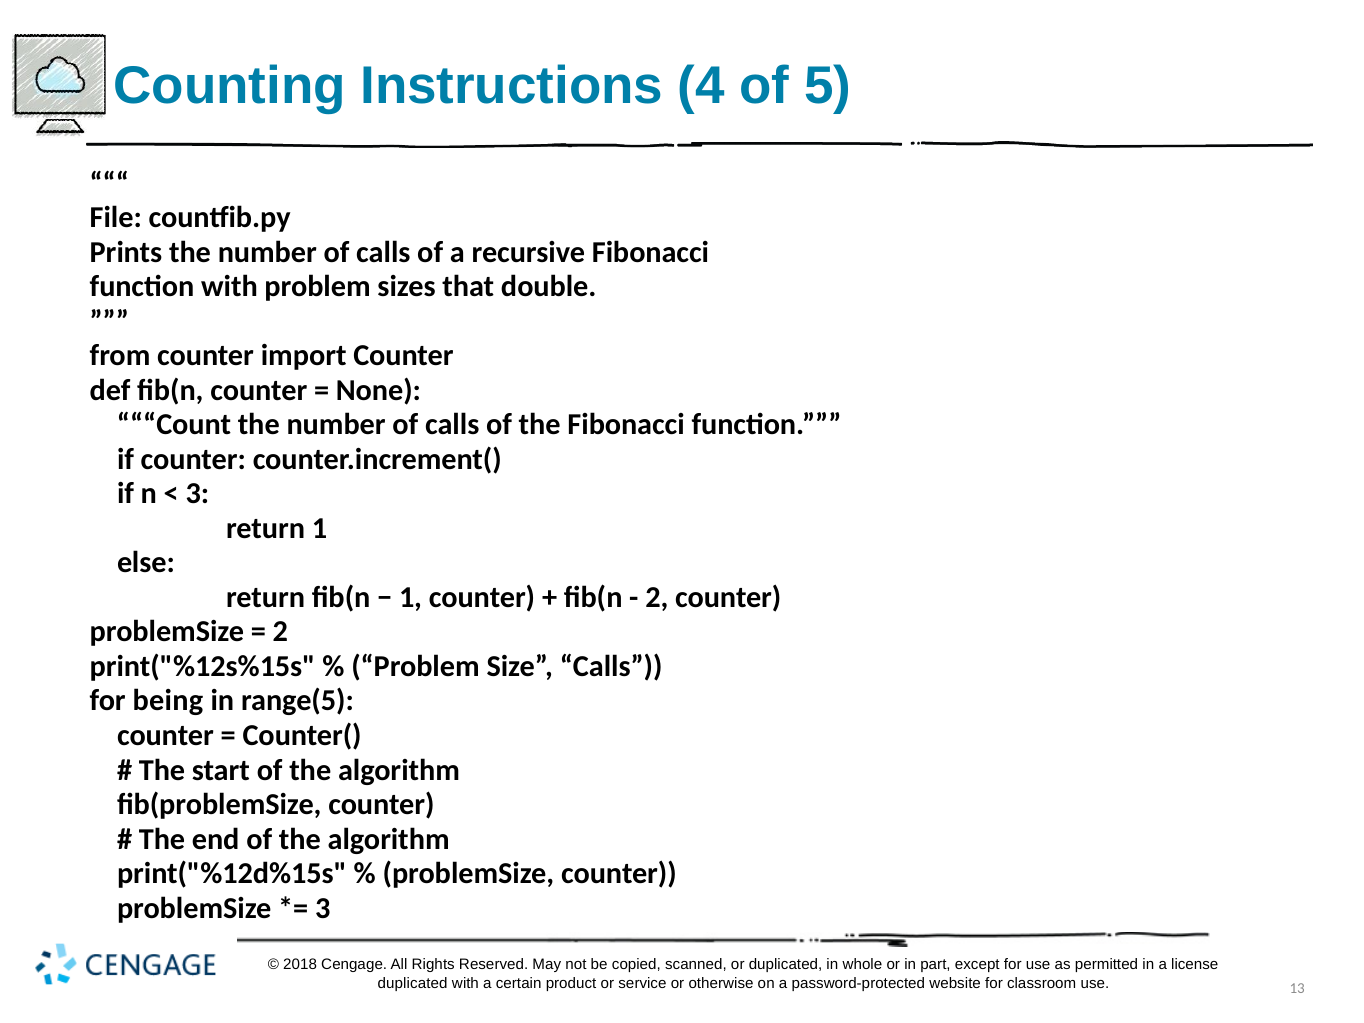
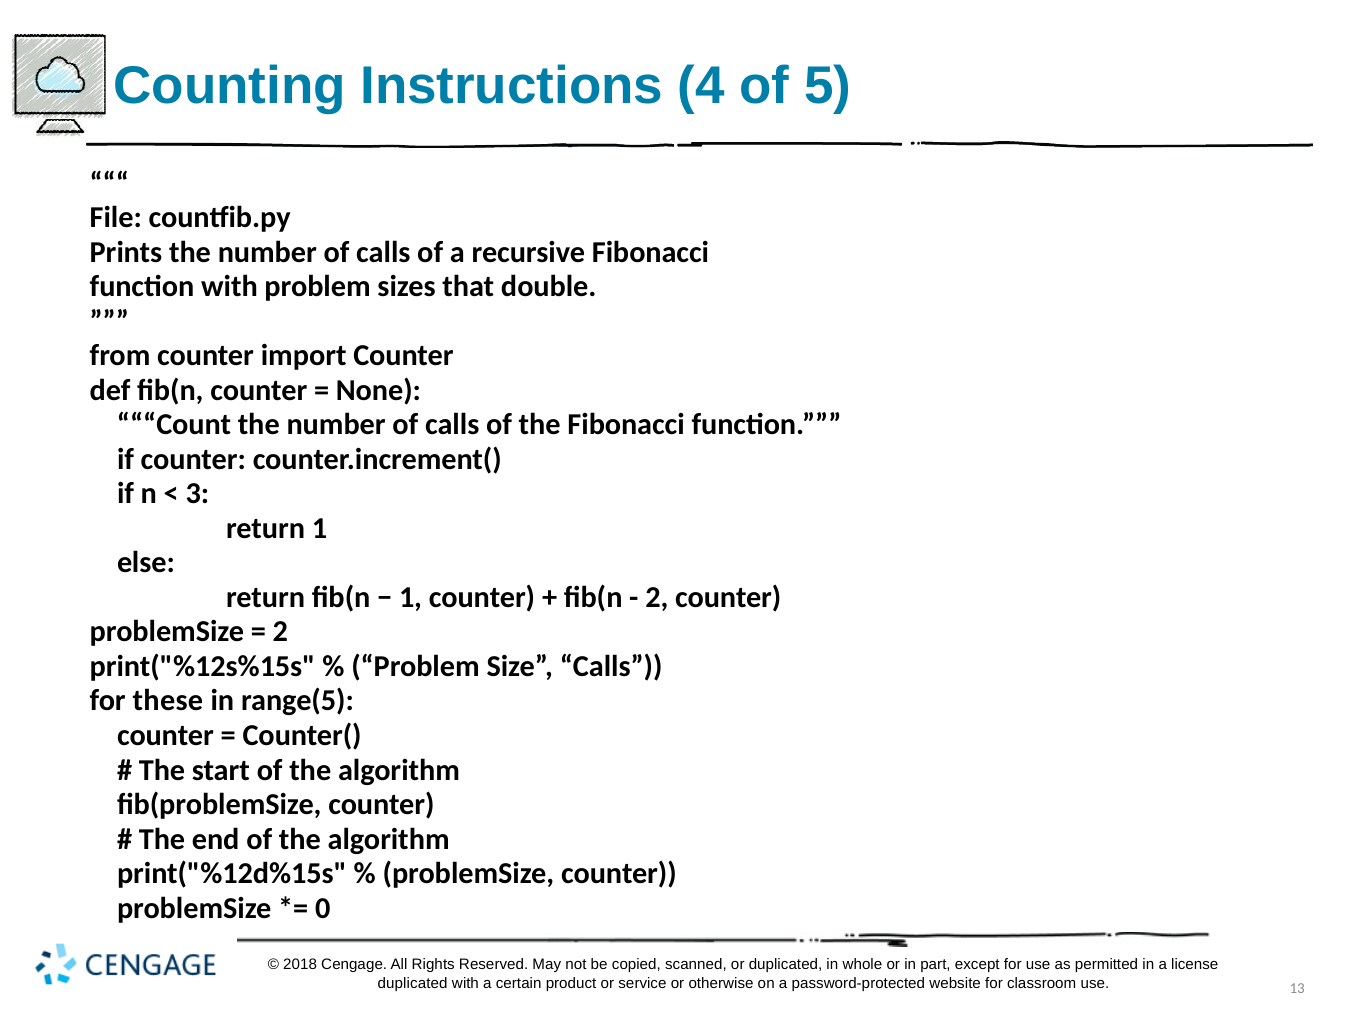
being: being -> these (168, 701)
3: 3 -> 0 (323, 908)
